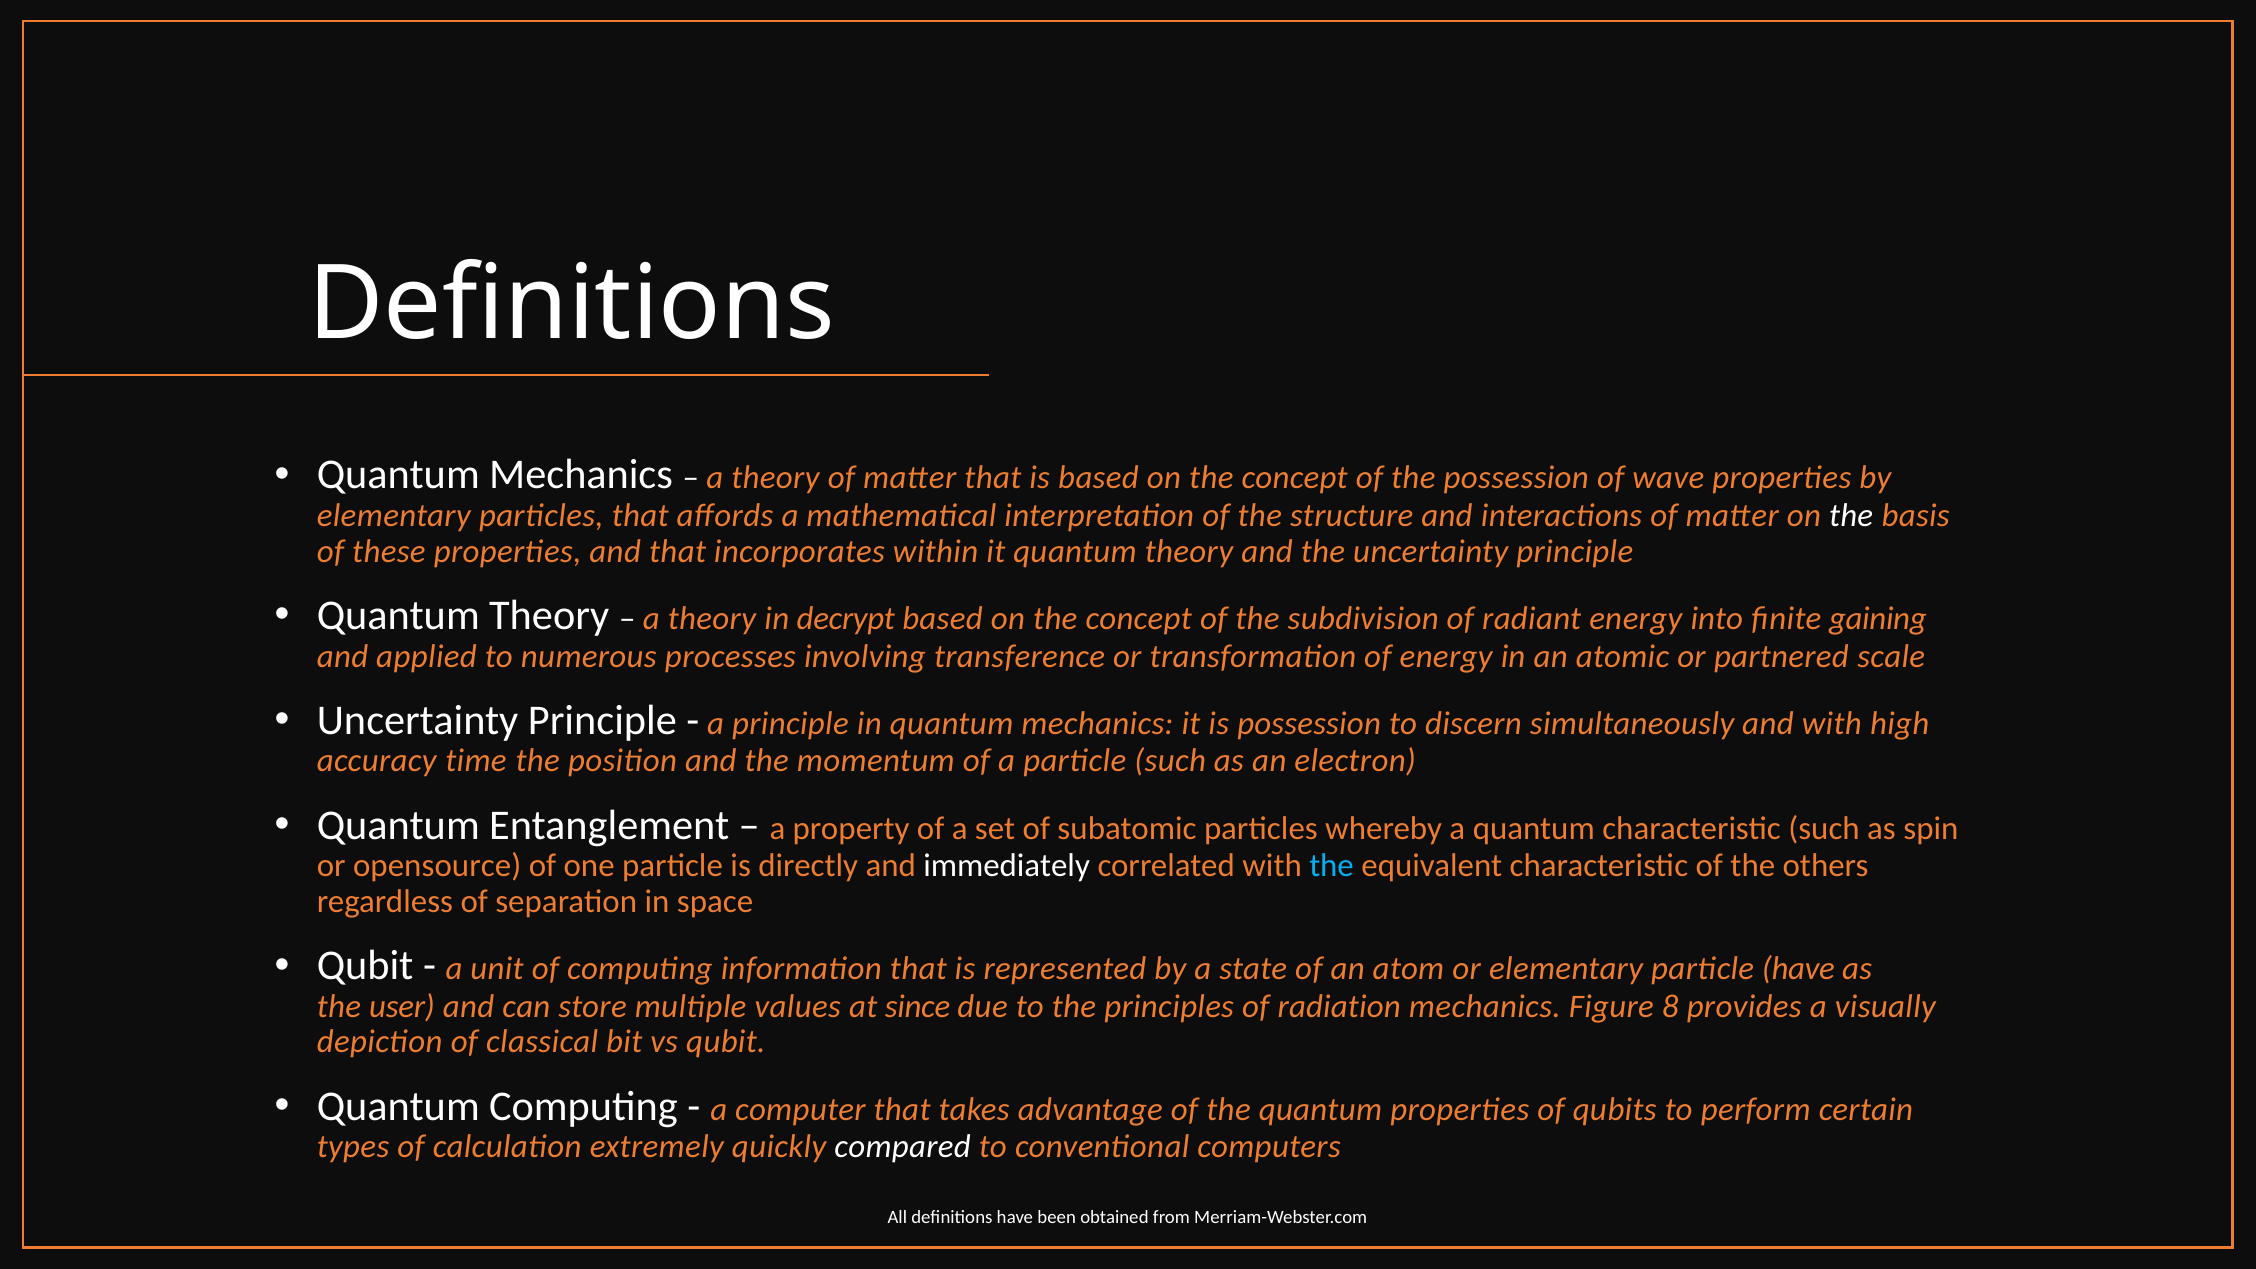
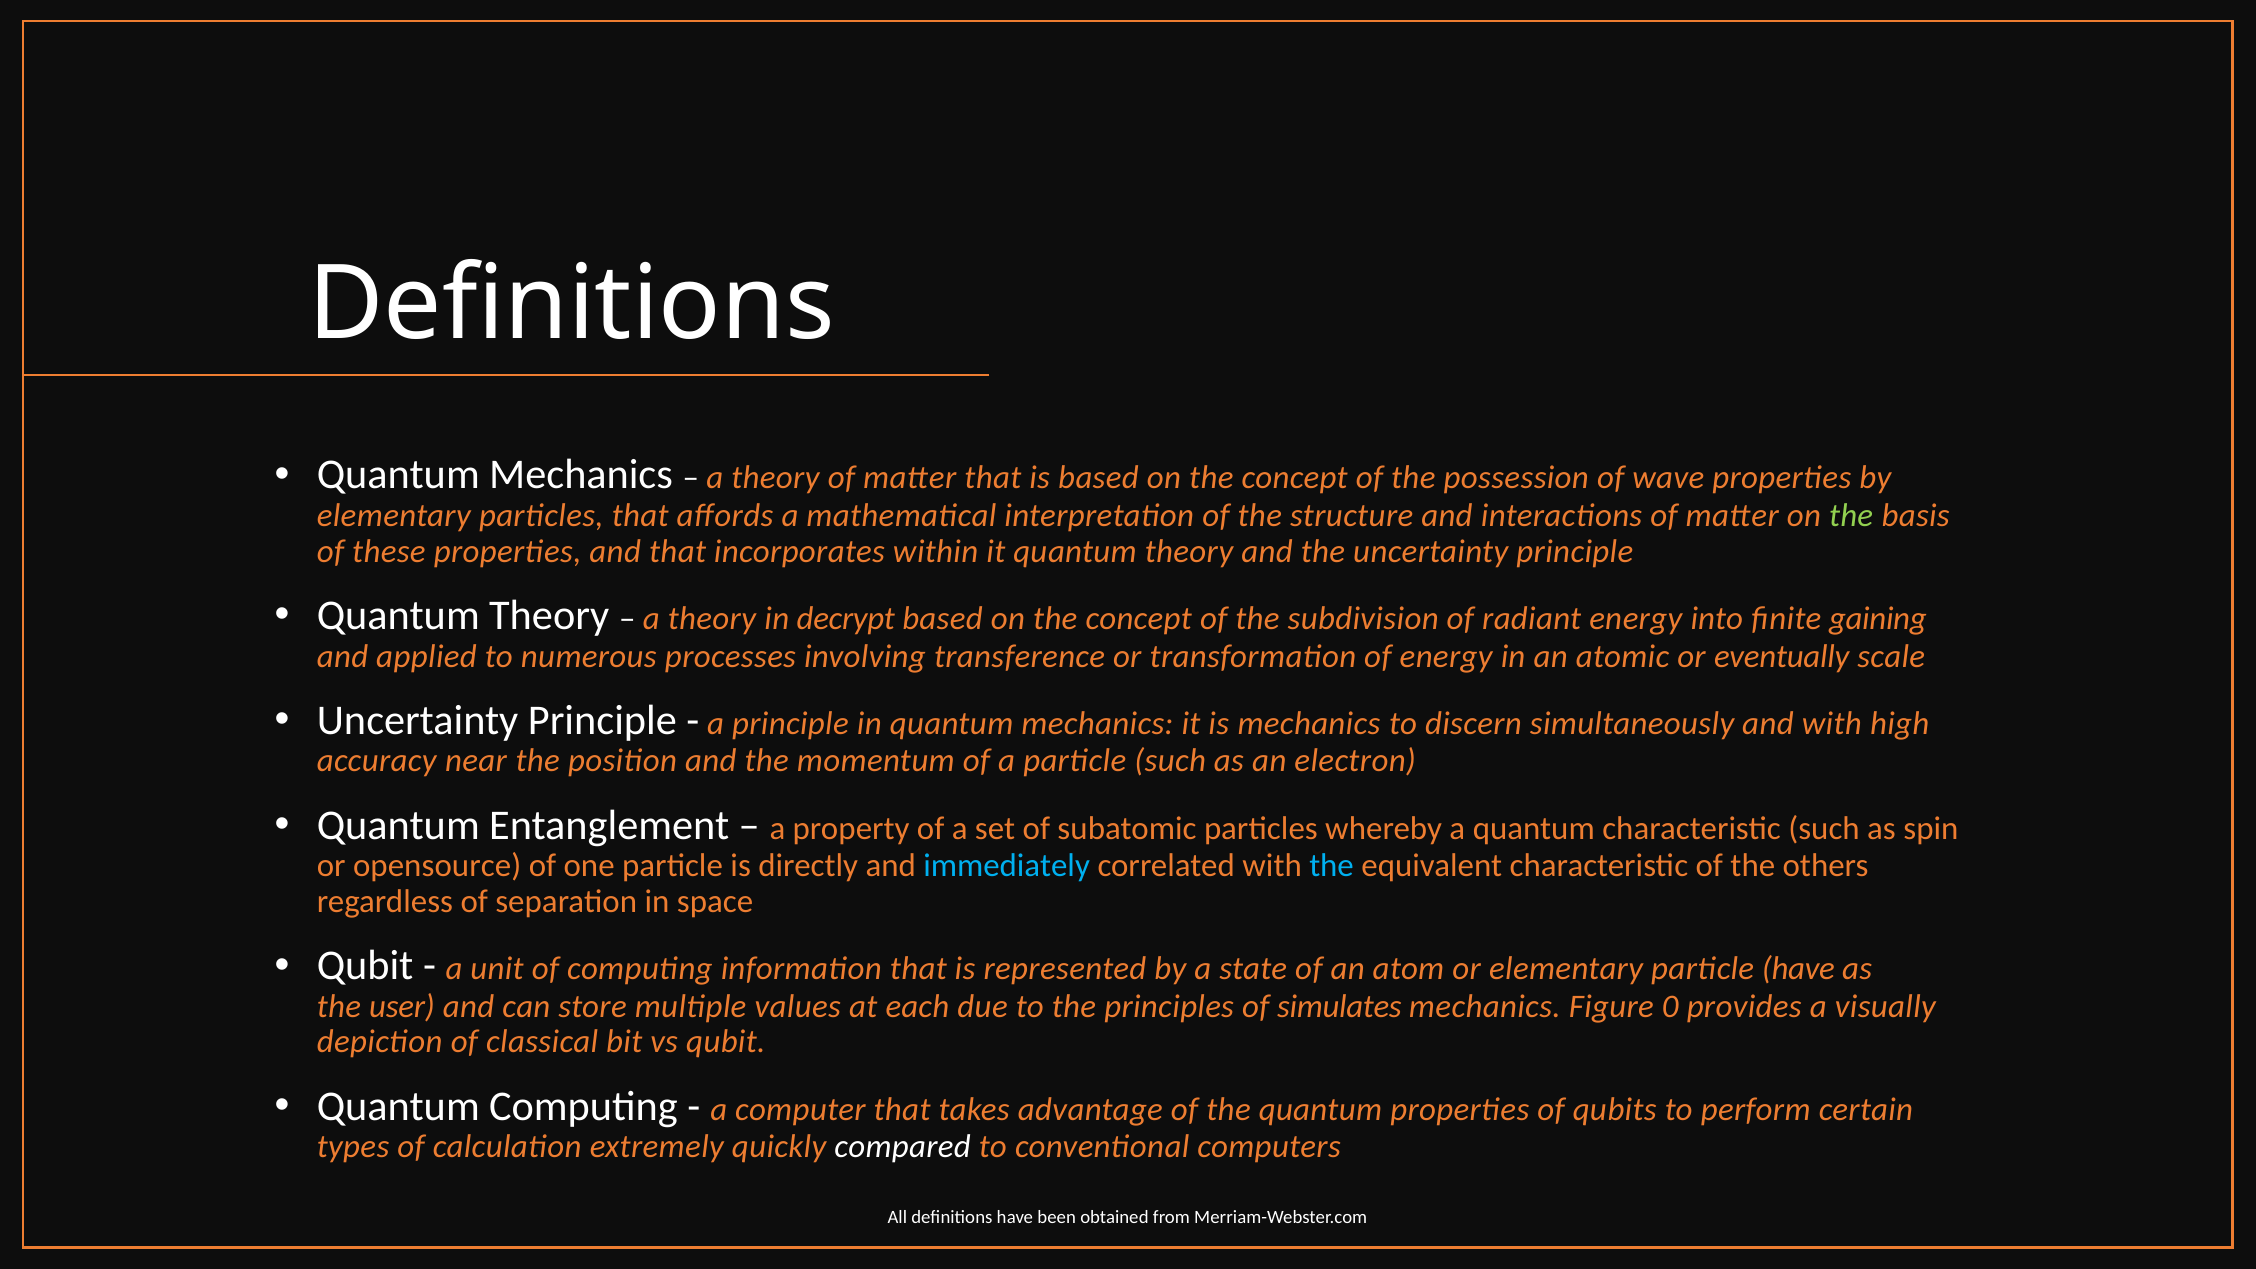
the colour: white -> light green (1851, 516)
partnered: partnered -> eventually (1782, 656)
is possession: possession -> mechanics (1309, 723)
time: time -> near (476, 761)
immediately colour: white -> light blue (1007, 866)
since: since -> each (917, 1006)
radiation: radiation -> simulates (1339, 1006)
8: 8 -> 0 (1670, 1006)
